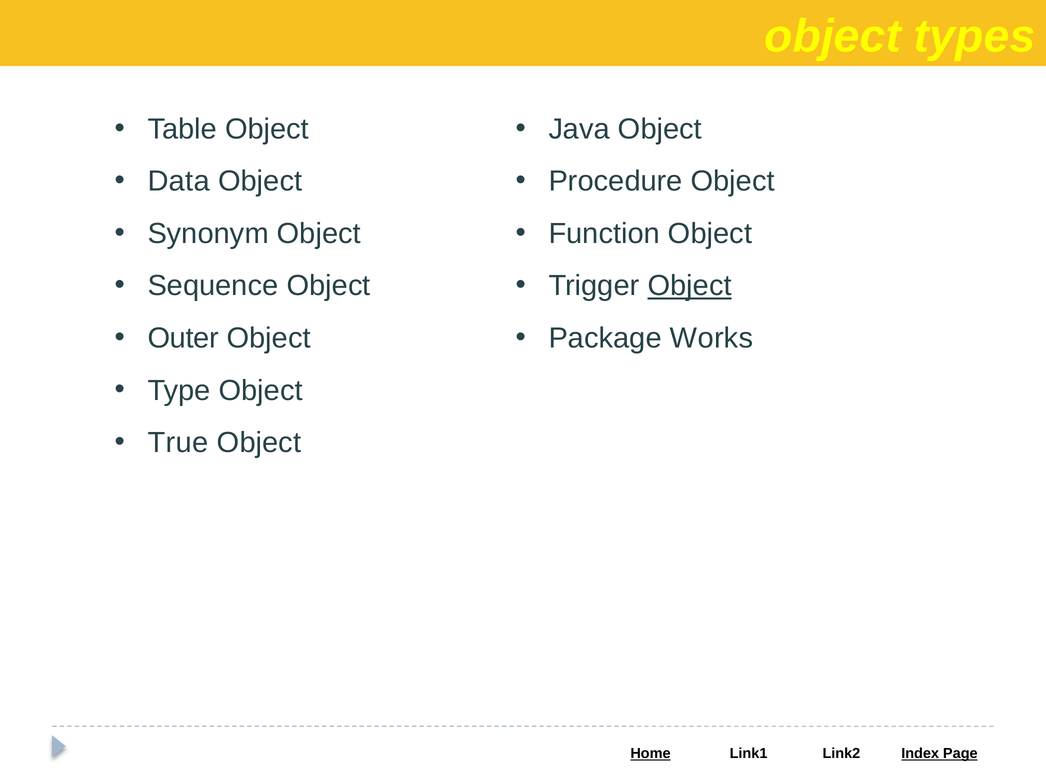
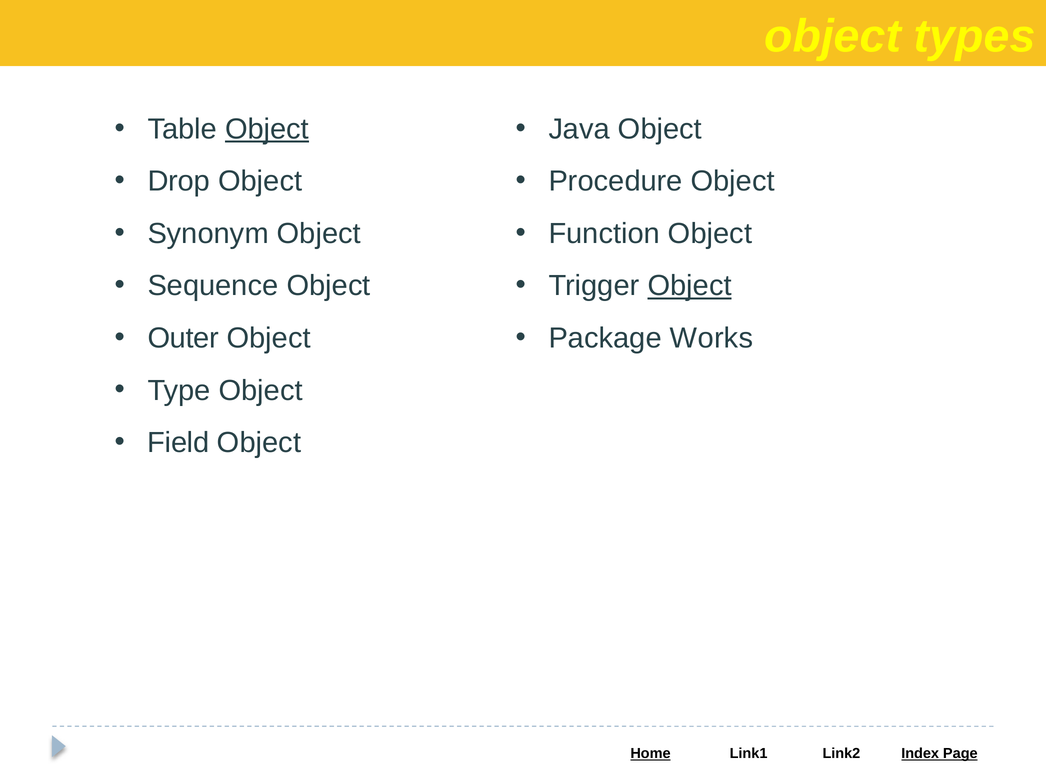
Object underline: none -> present (267, 129)
Data: Data -> Drop (179, 181)
True: True -> Field (178, 443)
